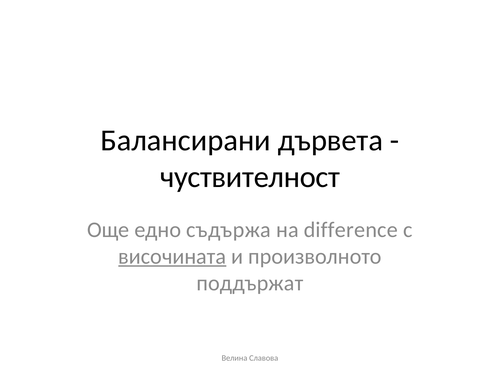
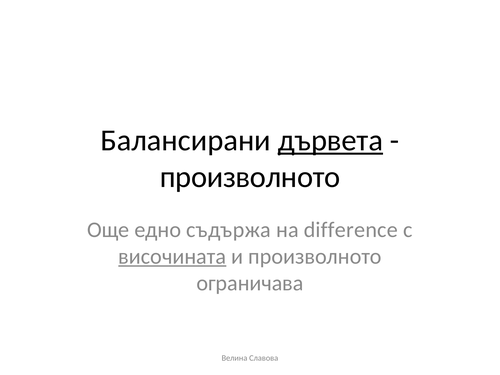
дървета underline: none -> present (330, 140)
чуствителност: чуствителност -> произволното (250, 177)
поддържат: поддържат -> ограничава (250, 283)
